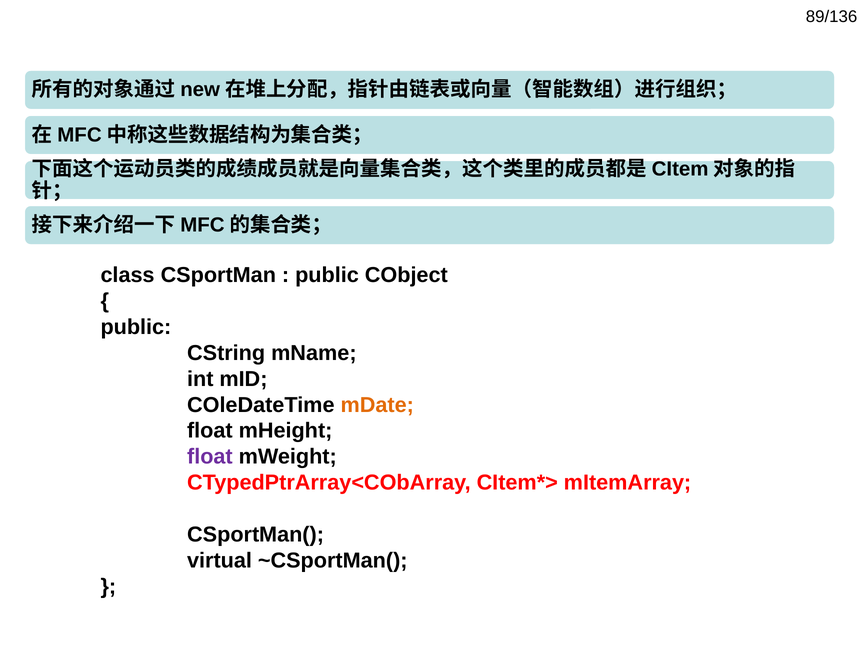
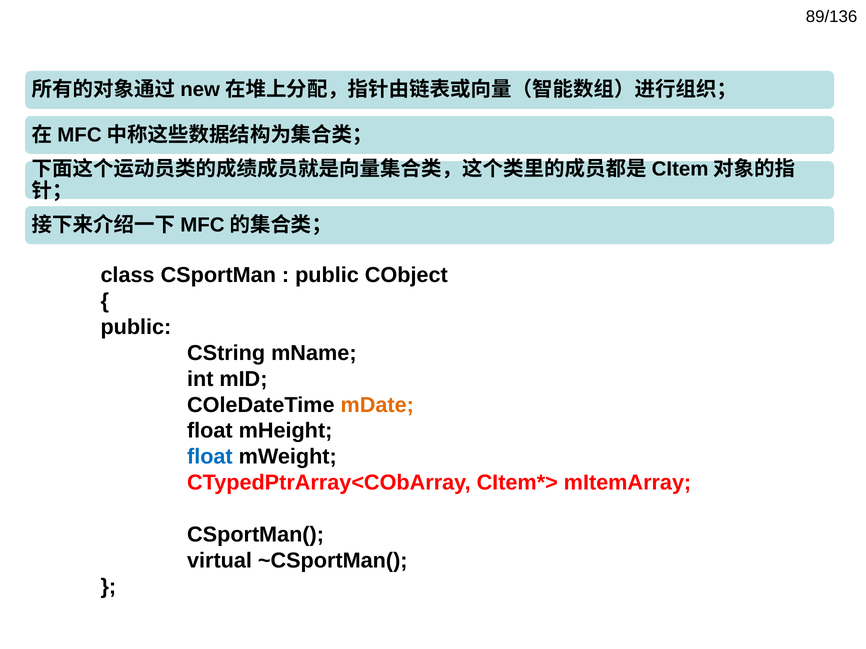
float colour: purple -> blue (210, 457)
